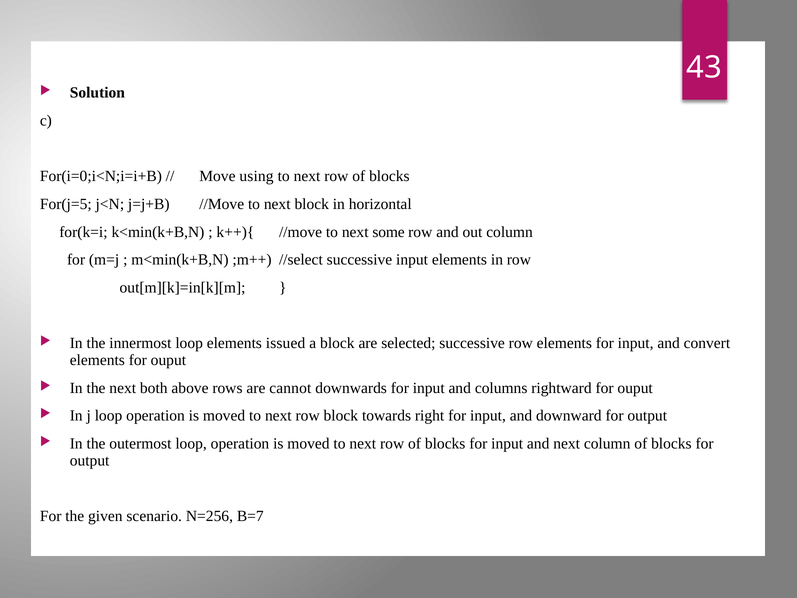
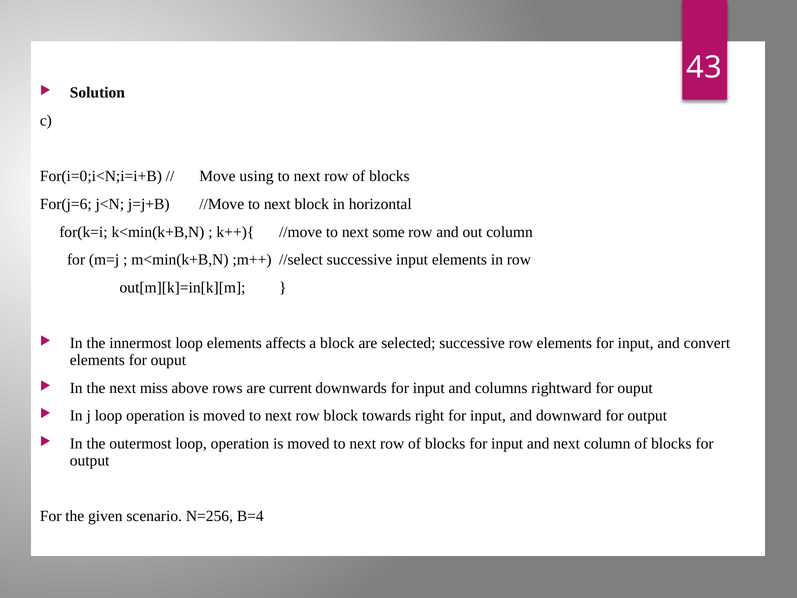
For(j=5: For(j=5 -> For(j=6 (66, 204)
issued: issued -> affects (286, 343)
both: both -> miss (154, 388)
cannot: cannot -> current (290, 388)
B=7: B=7 -> B=4 (250, 516)
